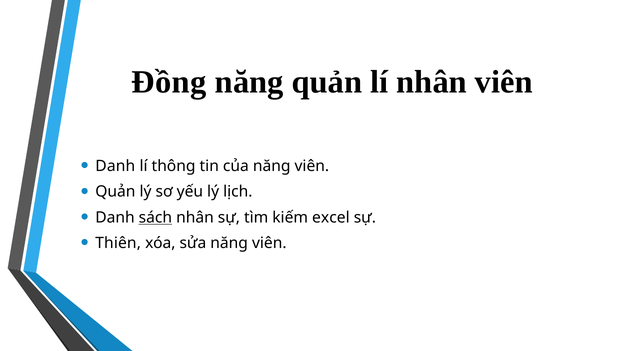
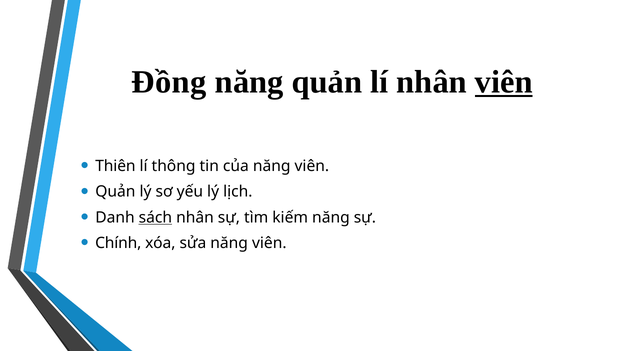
viên underline: none -> present (504, 82)
Danh: Danh -> Thiên (115, 166)
kiếm excel: excel -> năng (331, 218)
Thiên: Thiên -> Chính (118, 243)
